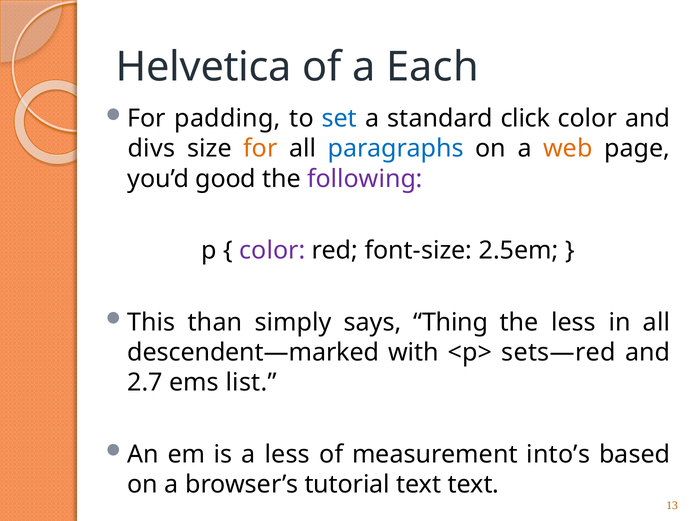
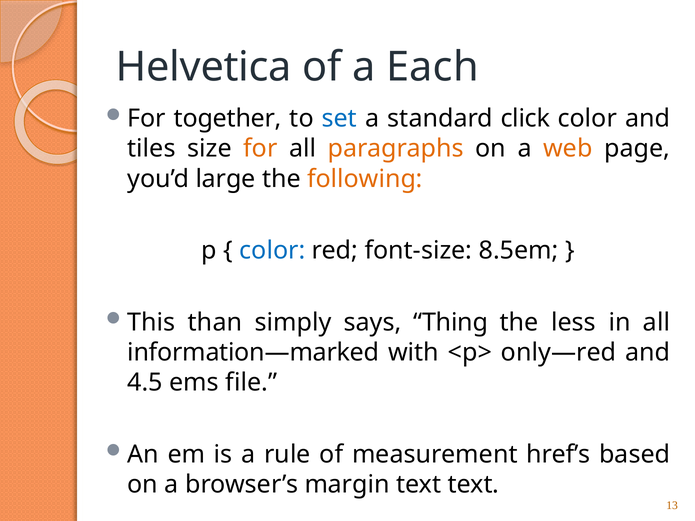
padding: padding -> together (228, 119)
divs: divs -> tiles (151, 149)
paragraphs colour: blue -> orange (396, 149)
good: good -> large (226, 179)
following colour: purple -> orange (365, 179)
color colour: purple -> blue (272, 251)
2.5em: 2.5em -> 8.5em (519, 251)
descendent—marked: descendent—marked -> information—marked (253, 353)
sets—red: sets—red -> only—red (559, 353)
2.7: 2.7 -> 4.5 (145, 383)
list: list -> file (251, 383)
a less: less -> rule (287, 454)
into’s: into’s -> href’s (558, 454)
tutorial: tutorial -> margin (347, 485)
